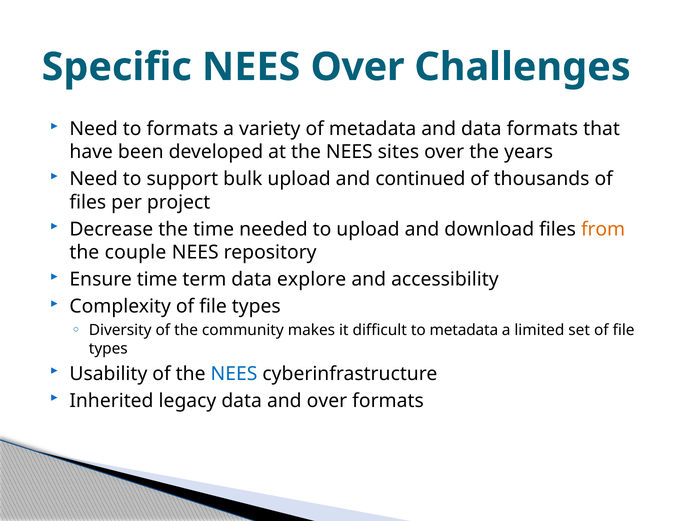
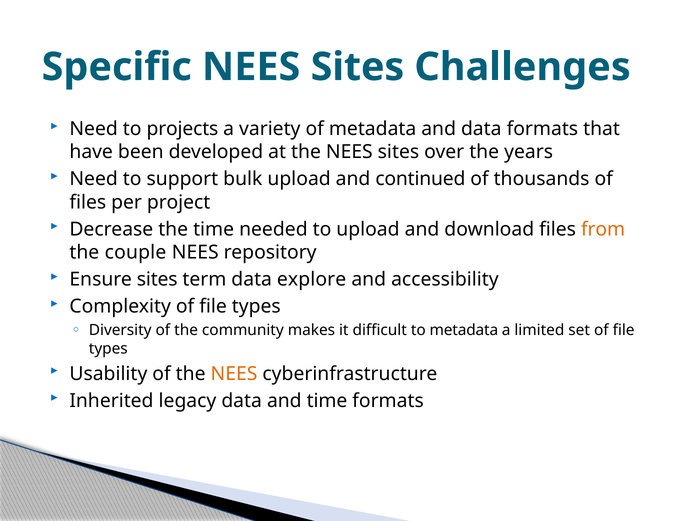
Specific NEES Over: Over -> Sites (357, 67)
to formats: formats -> projects (182, 129)
Ensure time: time -> sites (157, 280)
NEES colour: blue -> orange (234, 374)
and over: over -> time (327, 401)
